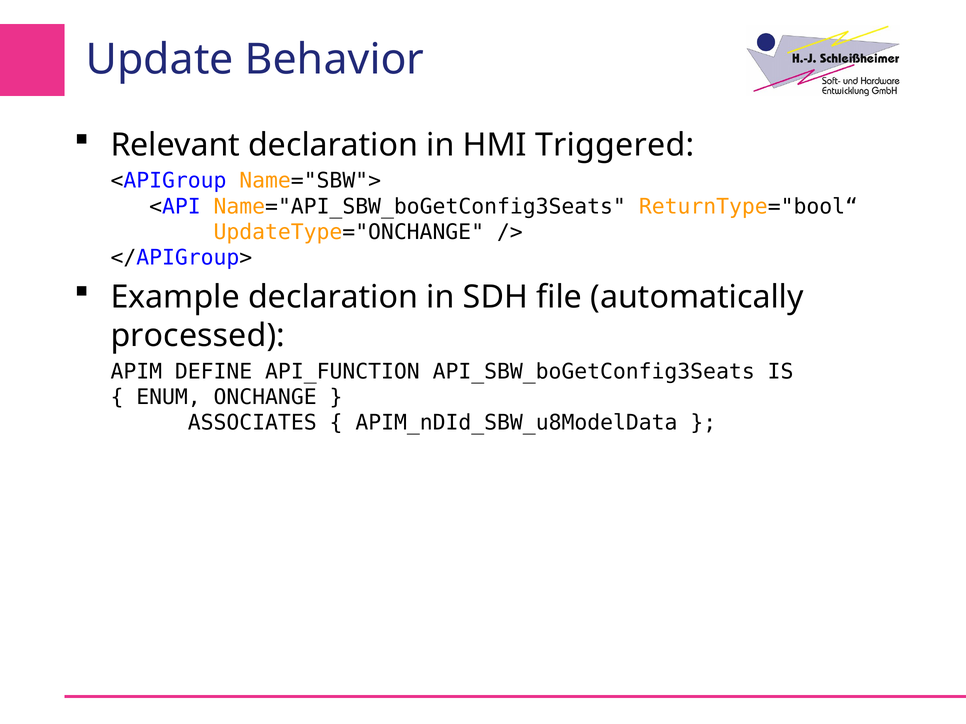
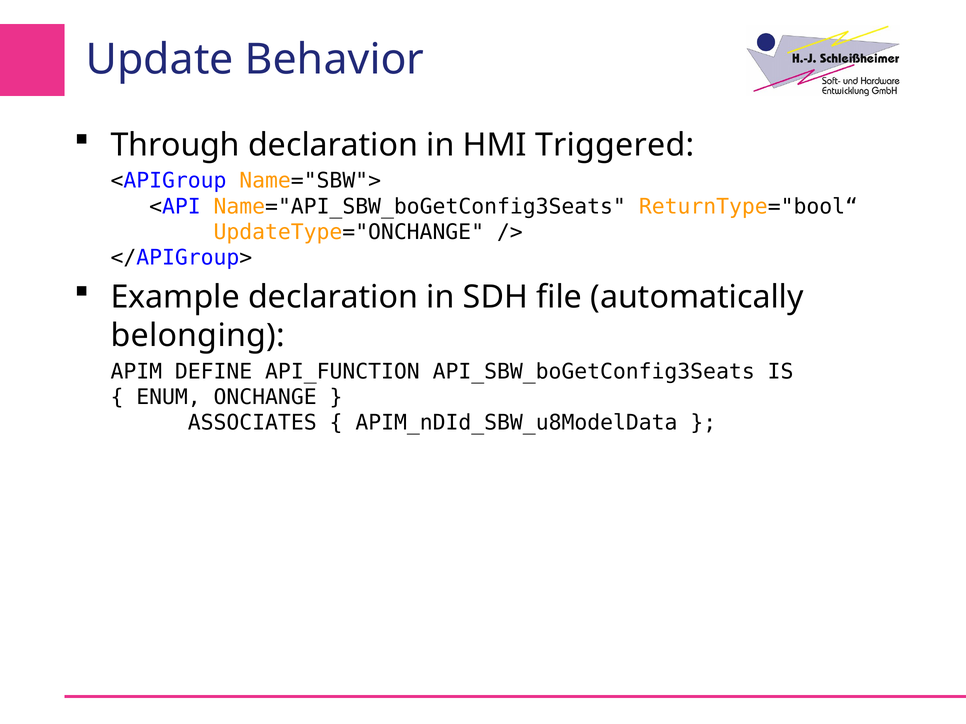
Relevant: Relevant -> Through (175, 145)
processed: processed -> belonging (198, 336)
